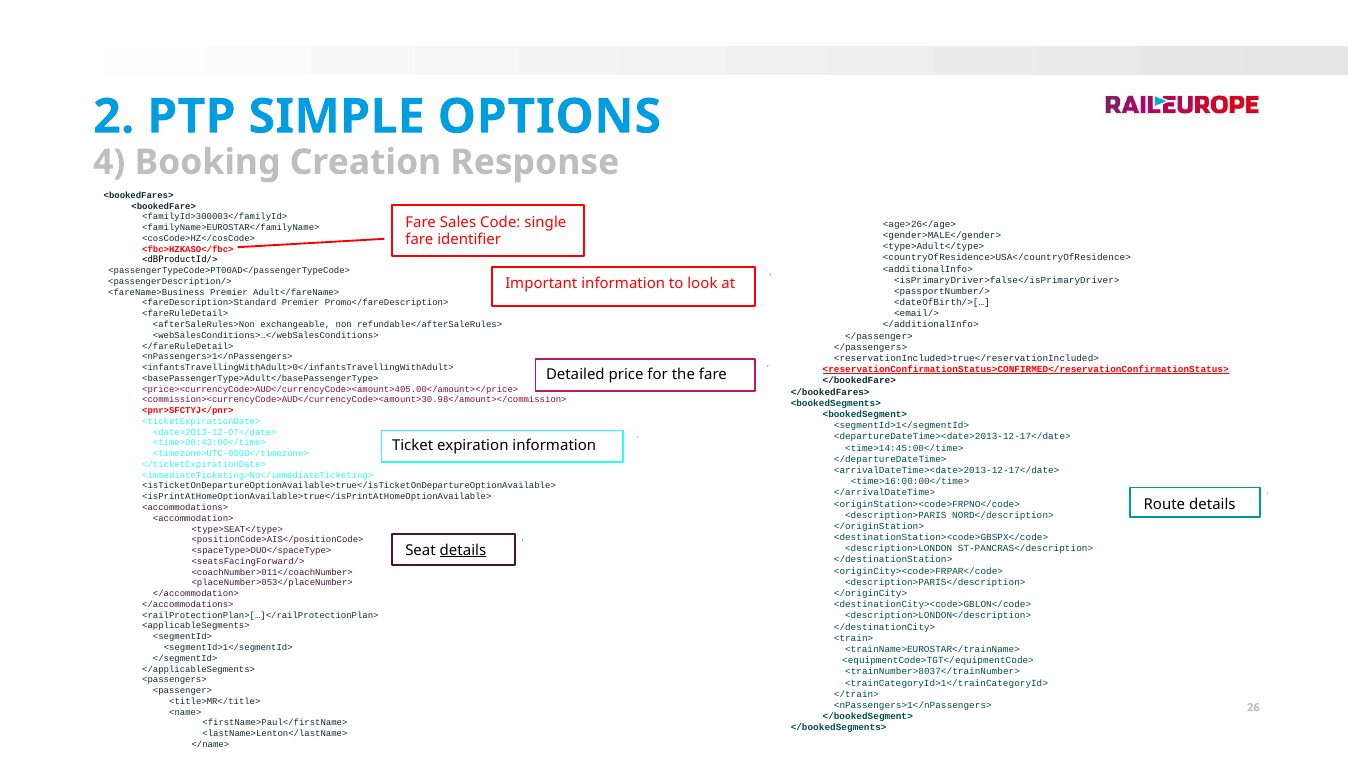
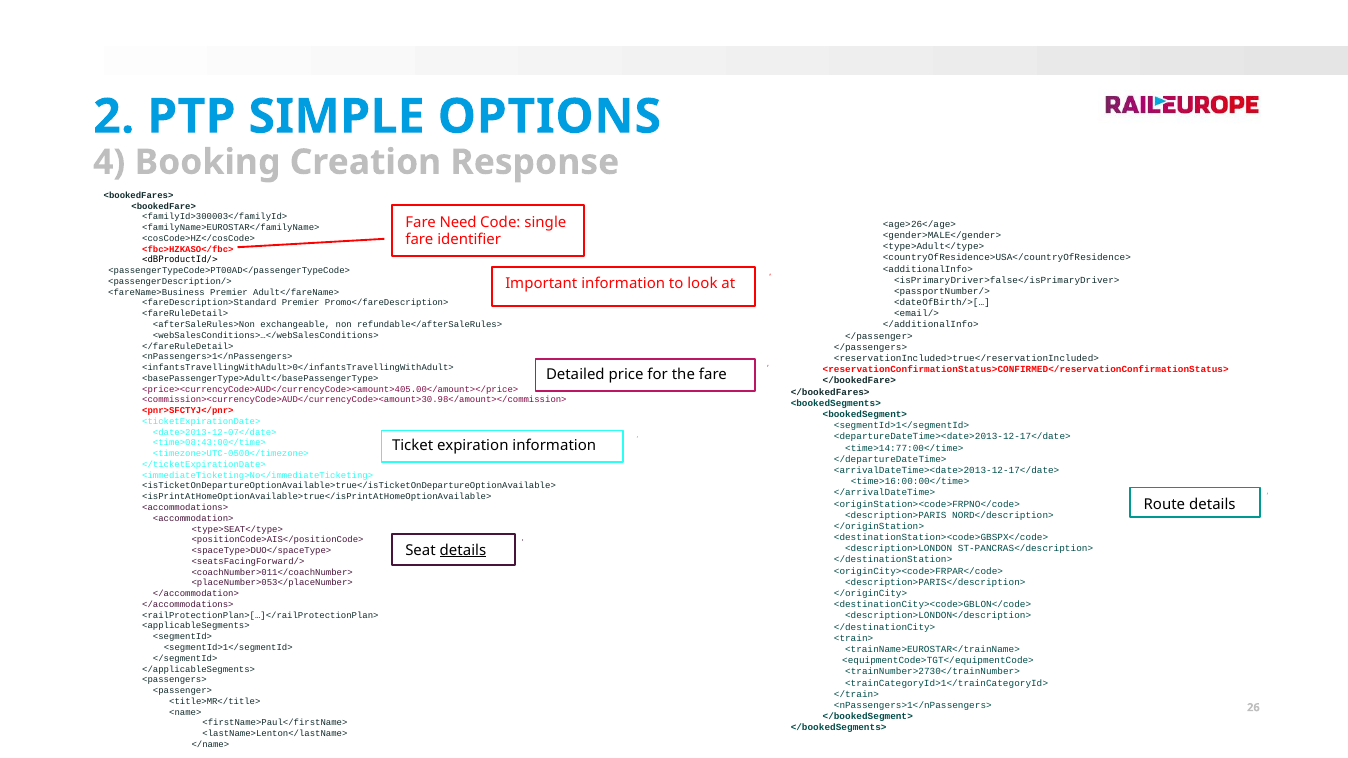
Sales: Sales -> Need (458, 222)
<reservationConfirmationStatus>CONFIRMED</reservationConfirmationStatus> underline: present -> none (1026, 370)
<time>14:45:00</time>: <time>14:45:00</time> -> <time>14:77:00</time> (904, 448)
<trainNumber>8037</trainNumber>: <trainNumber>8037</trainNumber> -> <trainNumber>2730</trainNumber> (933, 672)
